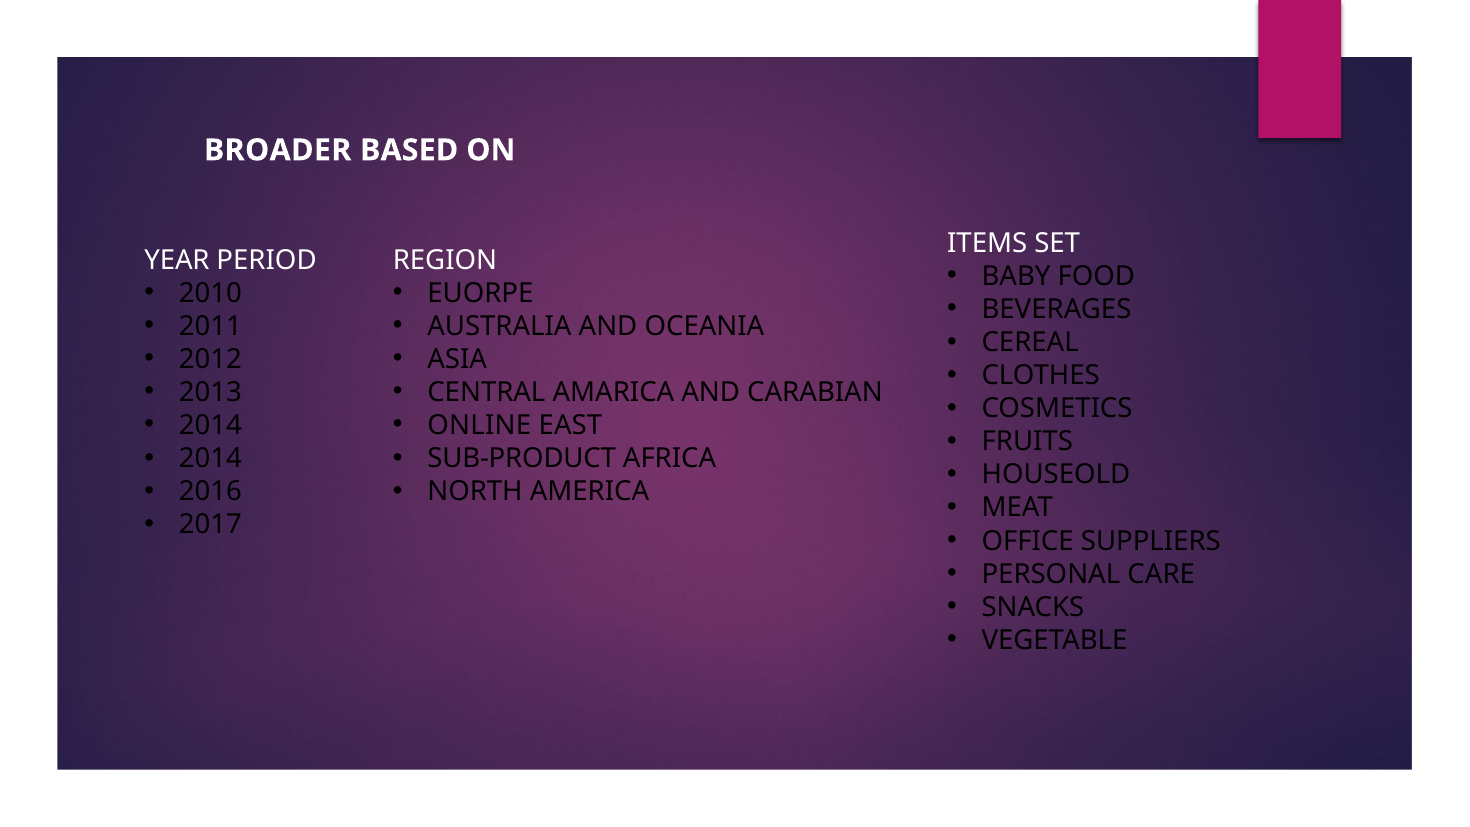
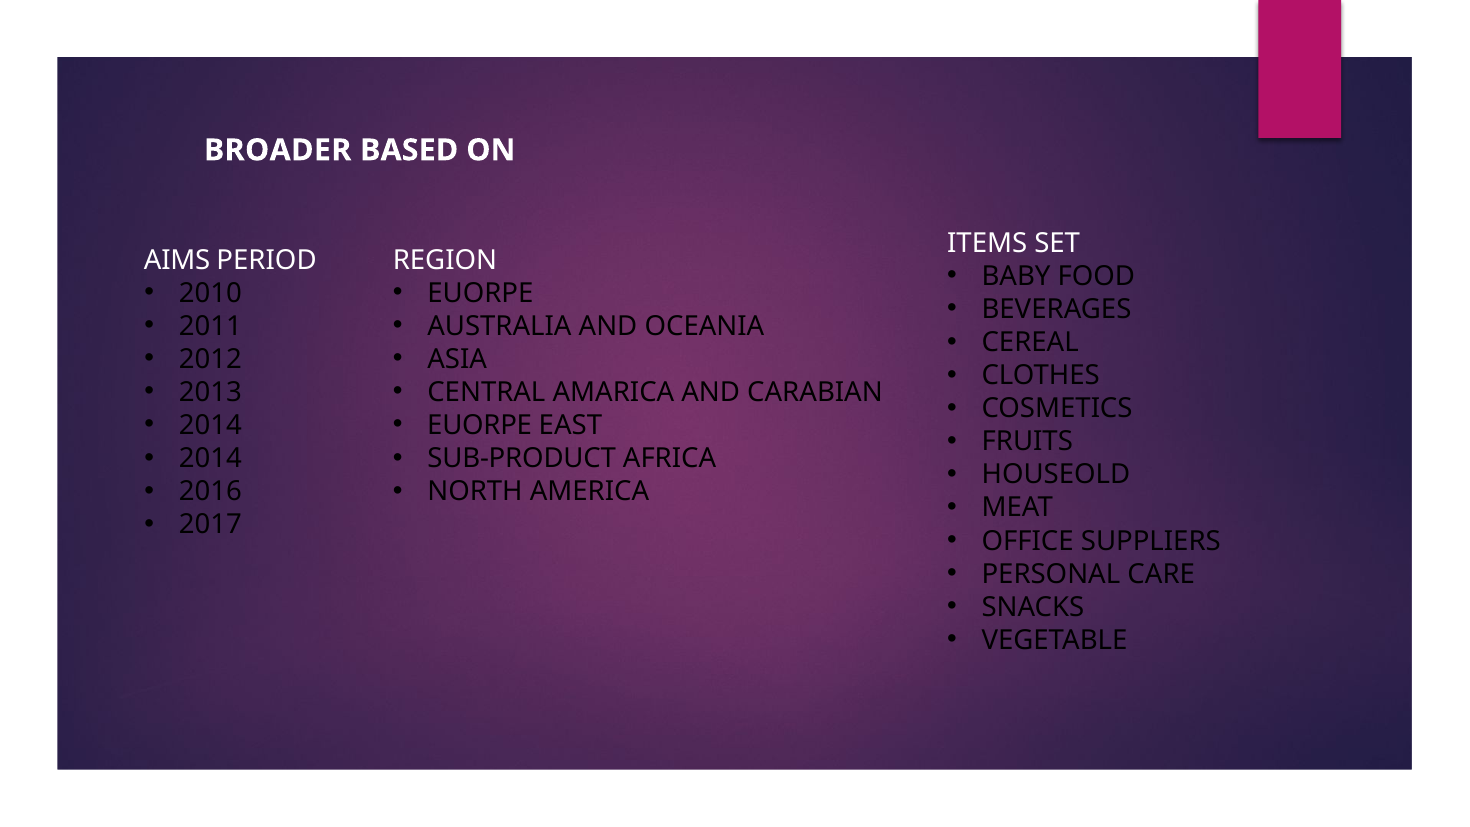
YEAR: YEAR -> AIMS (177, 260)
ONLINE: ONLINE -> EUORPE (480, 425)
